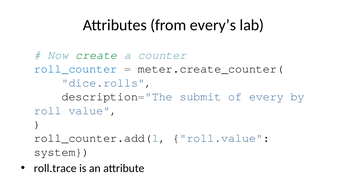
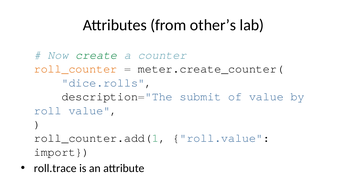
every’s: every’s -> other’s (213, 25)
roll_counter colour: blue -> orange (75, 69)
of every: every -> value (266, 97)
system: system -> import (62, 152)
